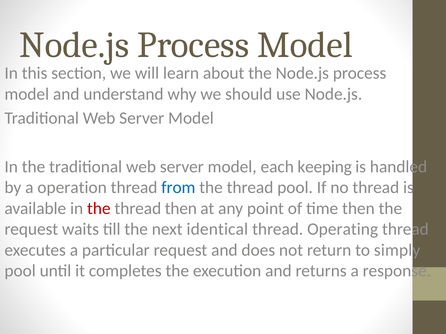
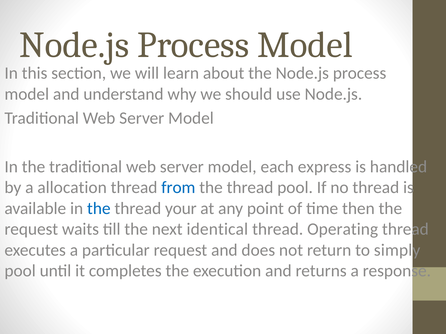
keeping: keeping -> express (325, 167)
operation: operation -> allocation (72, 188)
the colour: red -> blue (99, 209)
thread then: then -> your (181, 209)
